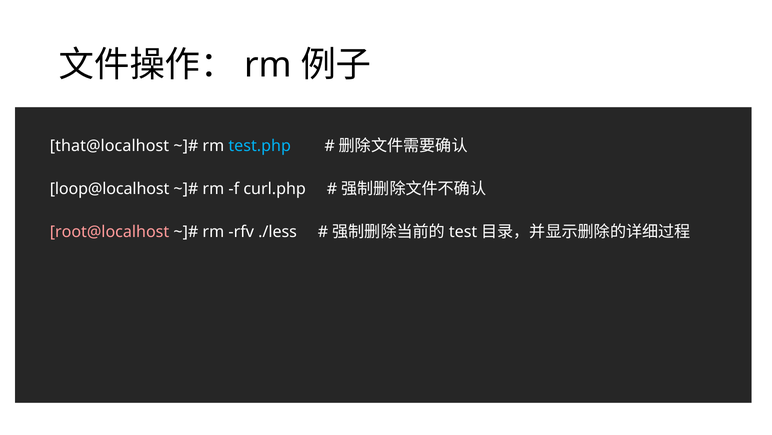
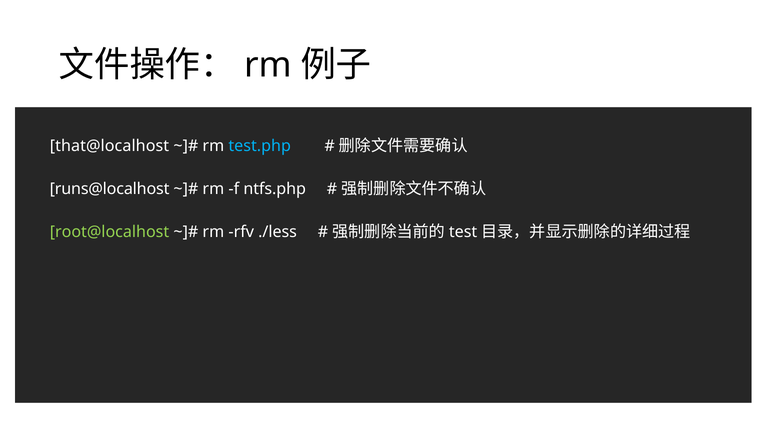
loop@localhost: loop@localhost -> runs@localhost (110, 189)
curl.php: curl.php -> ntfs.php (275, 189)
root@localhost colour: pink -> light green (110, 231)
